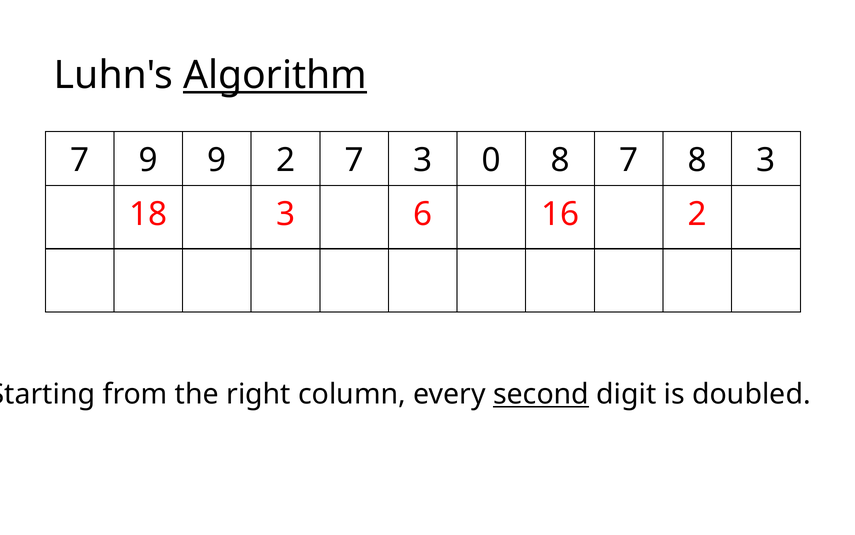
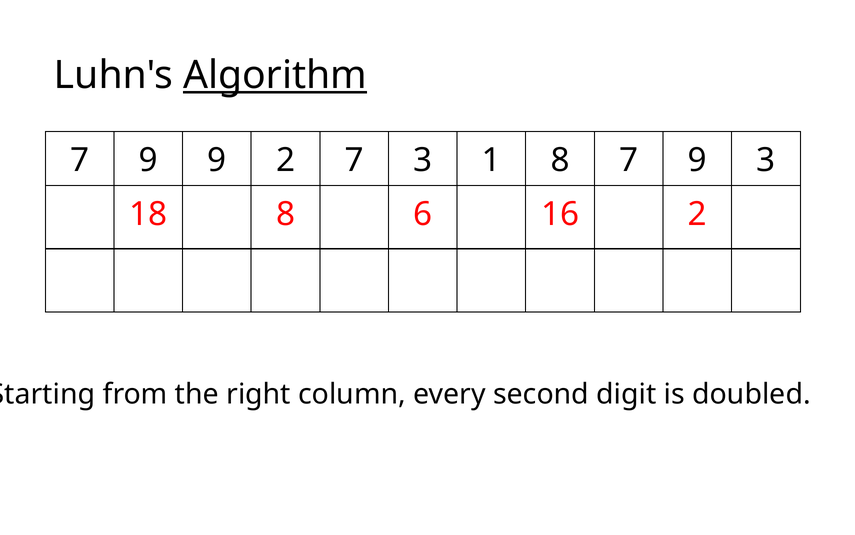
0: 0 -> 1 (491, 160)
8 7 8: 8 -> 9 (697, 160)
18 3: 3 -> 8 (286, 214)
second underline: present -> none (541, 394)
